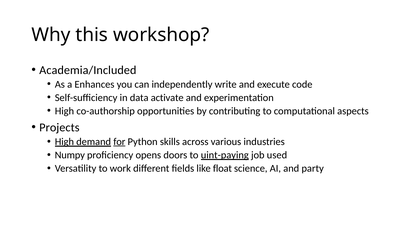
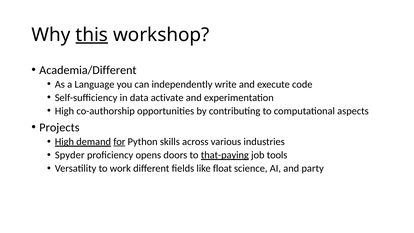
this underline: none -> present (92, 35)
Academia/Included: Academia/Included -> Academia/Different (88, 70)
Enhances: Enhances -> Language (94, 84)
Numpy: Numpy -> Spyder (70, 155)
uint-paying: uint-paying -> that-paying (225, 155)
used: used -> tools (277, 155)
